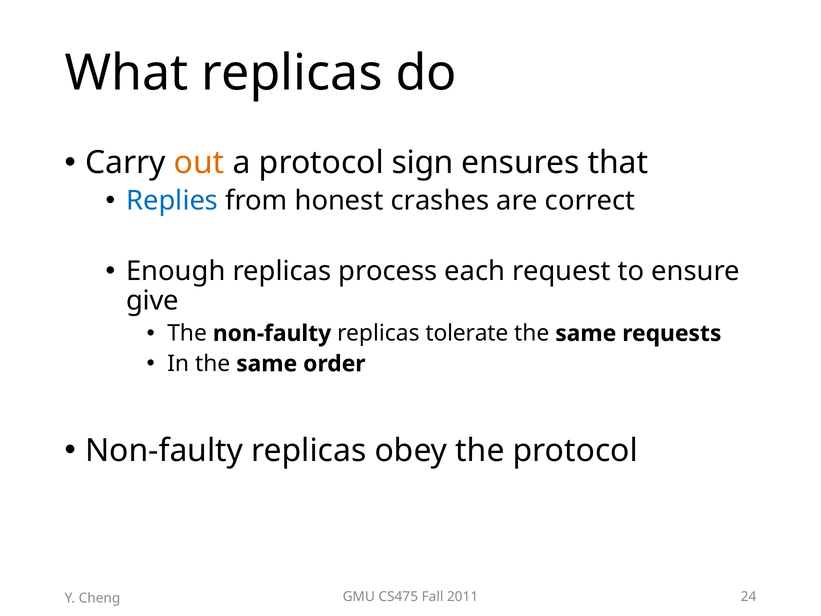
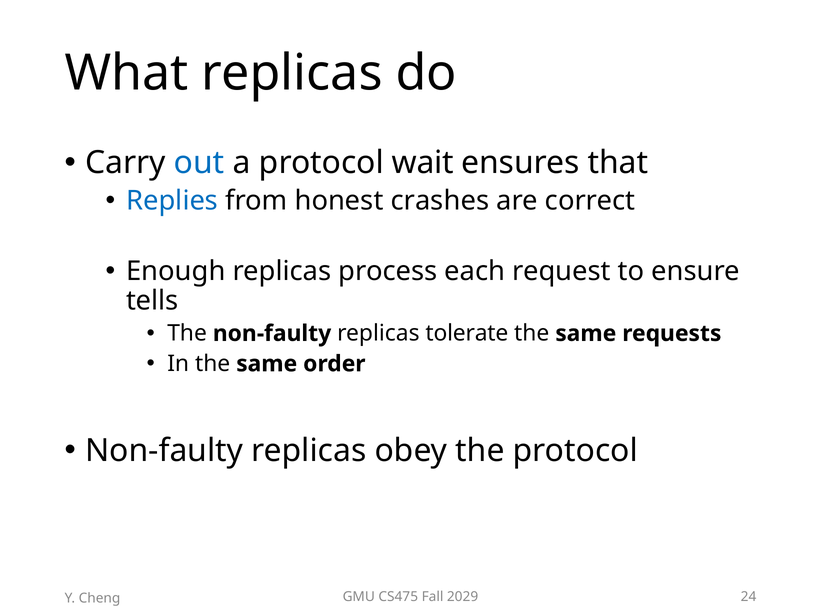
out colour: orange -> blue (199, 163)
sign: sign -> wait (423, 163)
give: give -> tells (152, 301)
2011: 2011 -> 2029 (463, 597)
